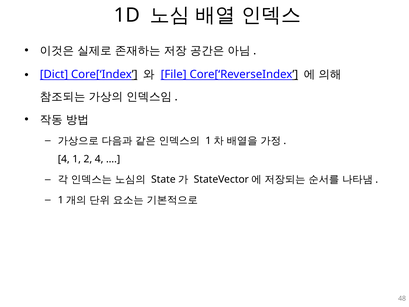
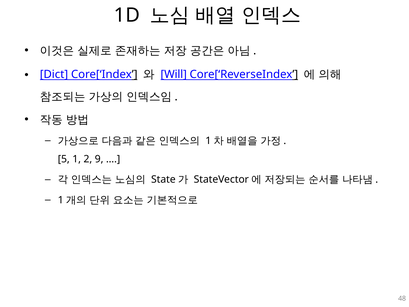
File: File -> Will (174, 74)
4: 4 -> 5 (64, 159)
2 4: 4 -> 9 (99, 159)
